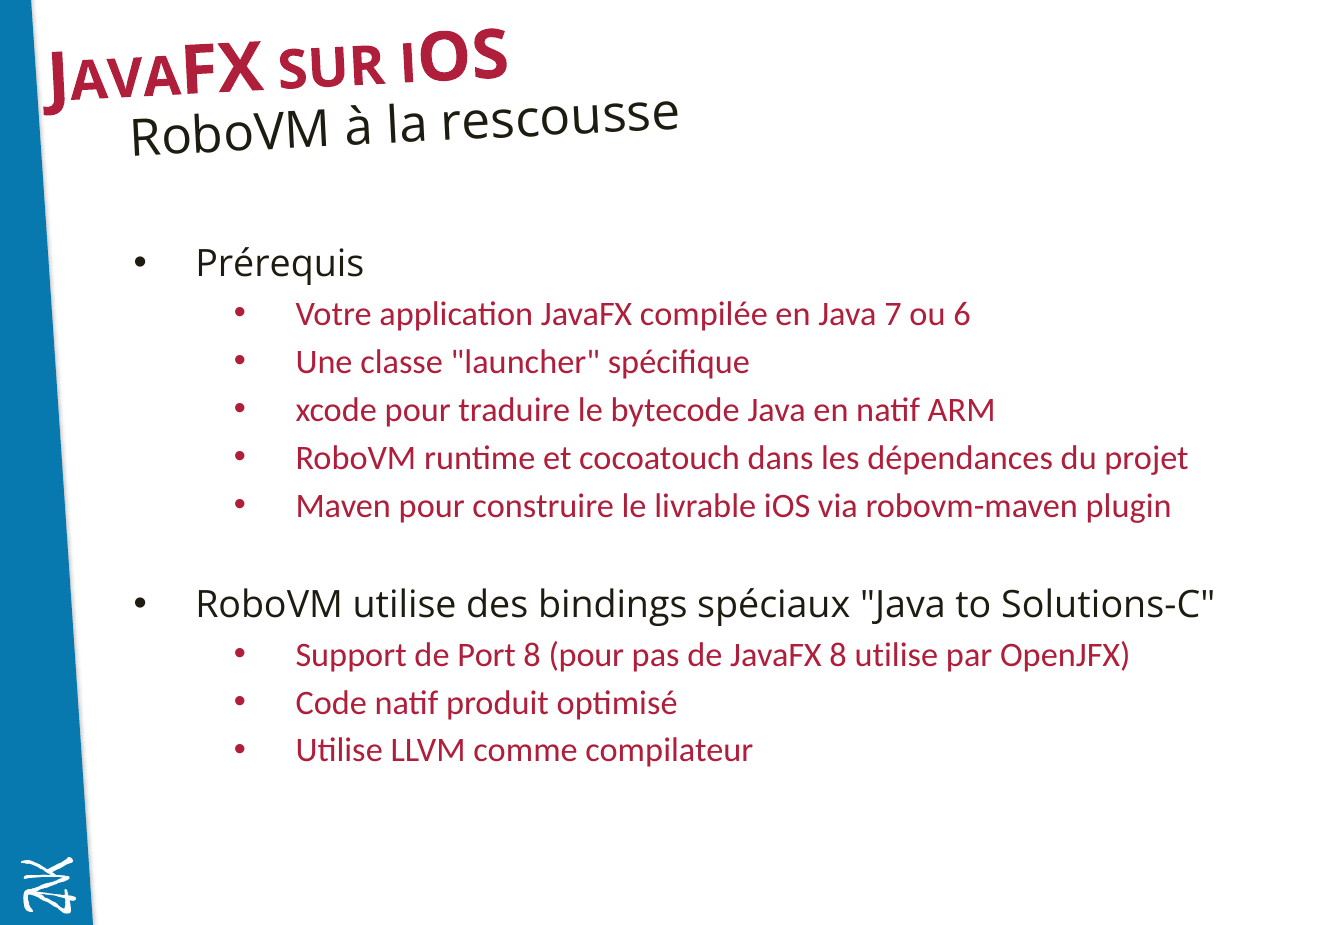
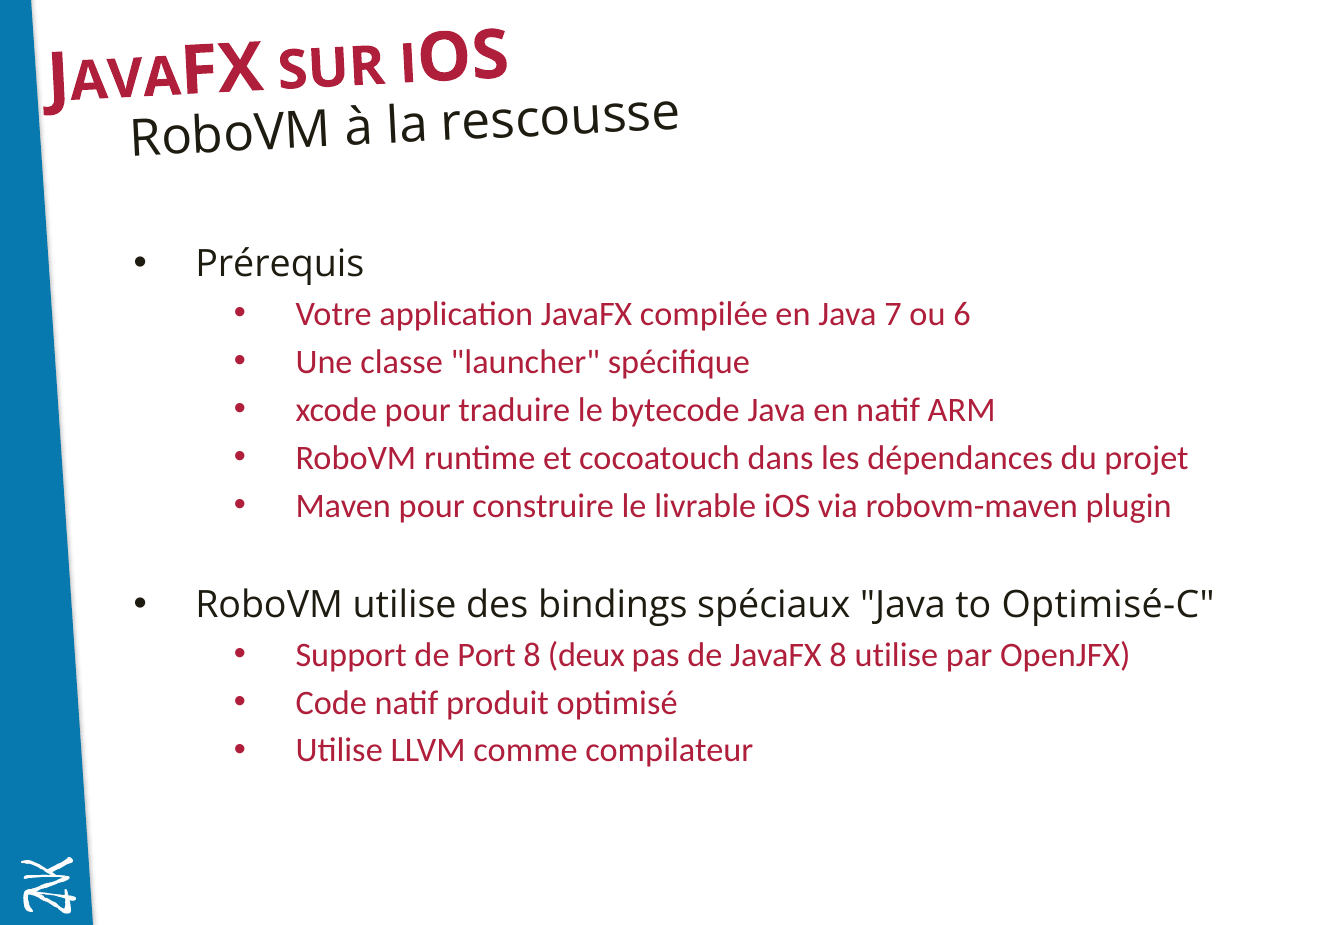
Solutions-C: Solutions-C -> Optimisé-C (1108, 605)
8 pour: pour -> deux (586, 655)
